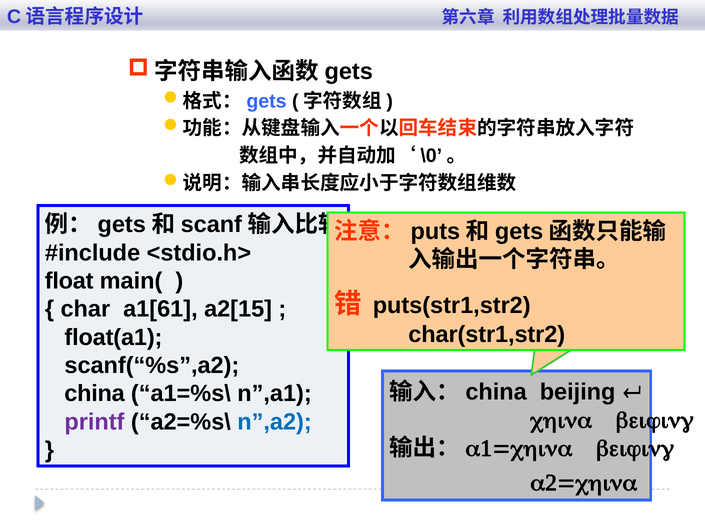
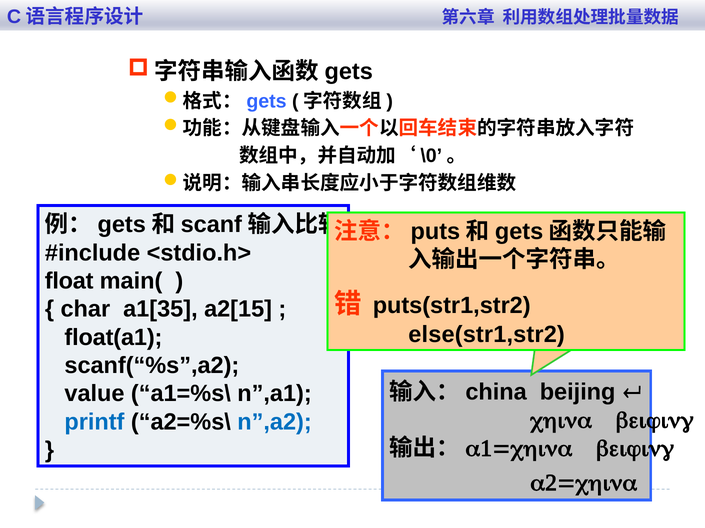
a1[61: a1[61 -> a1[35 (160, 310)
char(str1,str2: char(str1,str2 -> else(str1,str2 (487, 335)
china: china -> value (94, 394)
printf colour: purple -> blue (94, 422)
